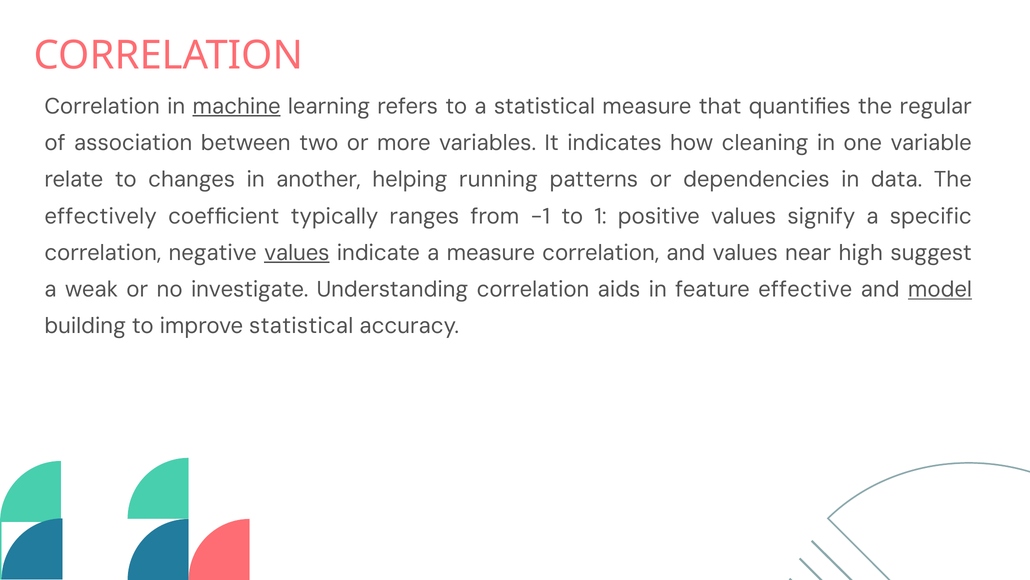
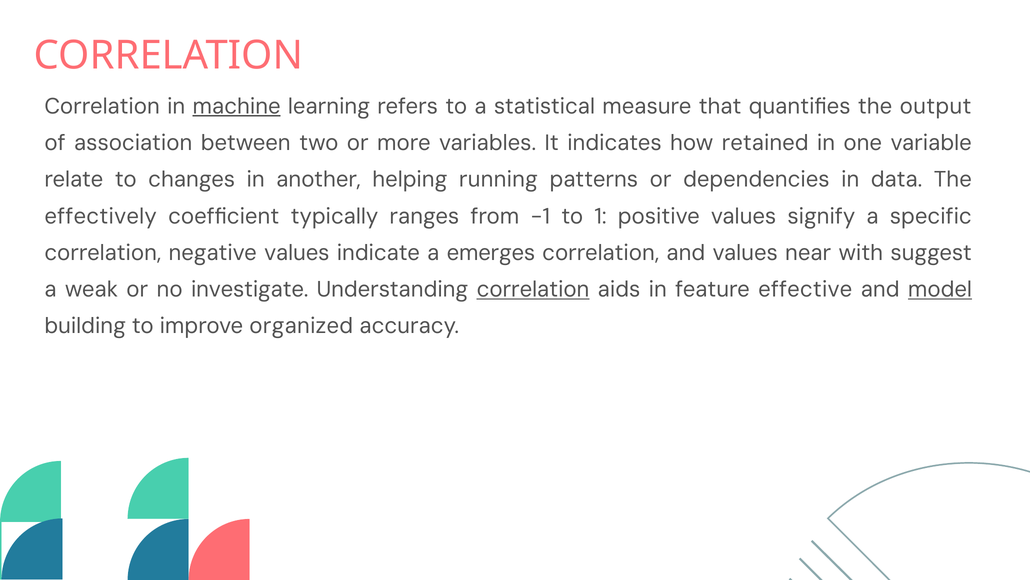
regular: regular -> output (936, 106)
cleaning: cleaning -> retained (765, 143)
values underline: present -> none (297, 253)
a measure: measure -> emerges (491, 253)
high: high -> with (861, 253)
correlation underline: none -> present (533, 289)
improve statistical: statistical -> organized (301, 326)
